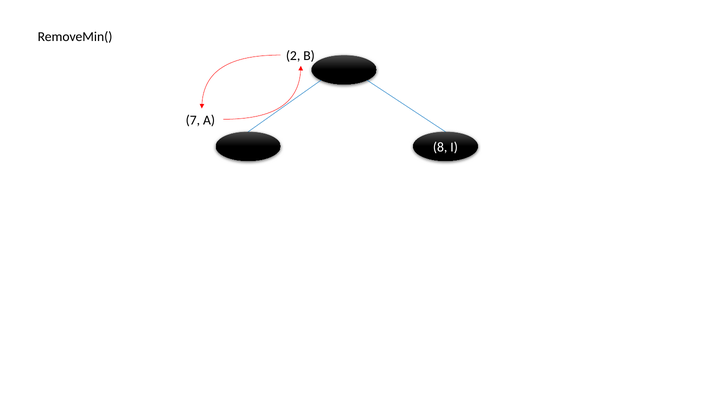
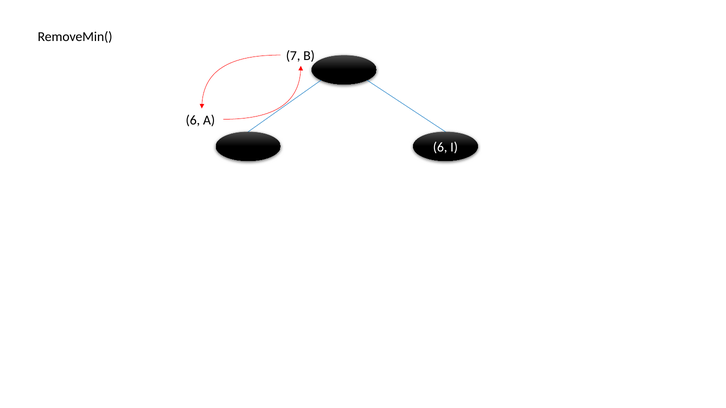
2: 2 -> 7 (293, 56)
7: 7 -> 6 (193, 120)
8: 8 -> 6 (440, 147)
